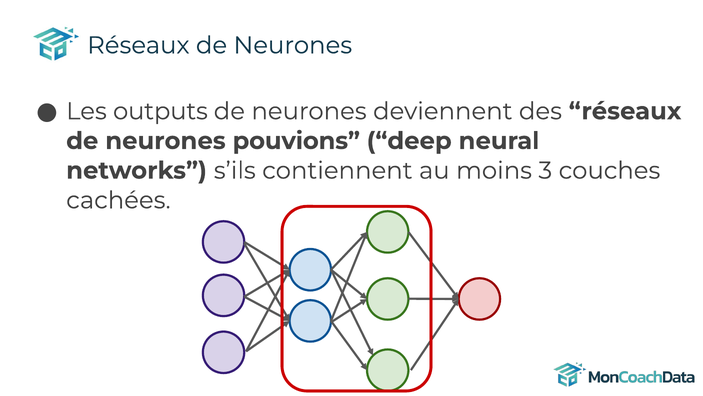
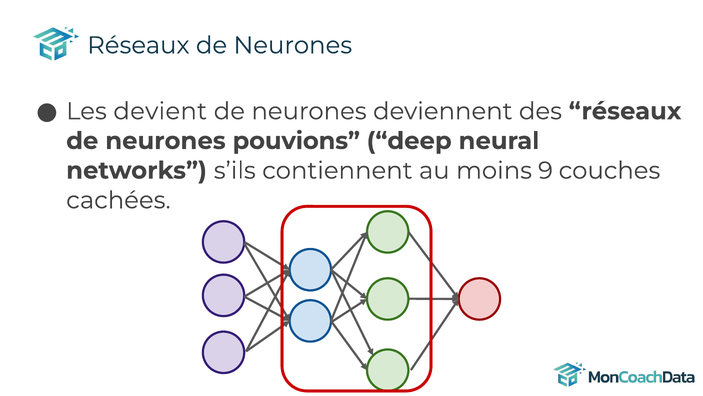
outputs: outputs -> devient (160, 111)
3: 3 -> 9 (545, 170)
